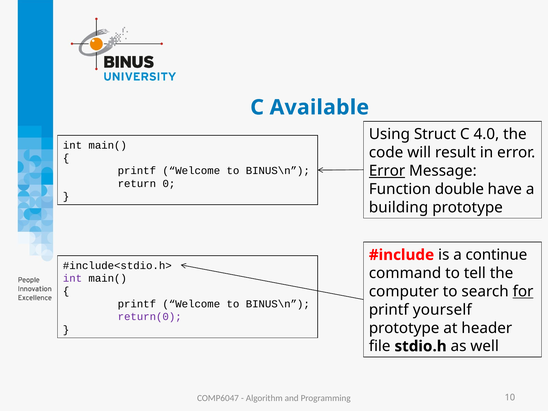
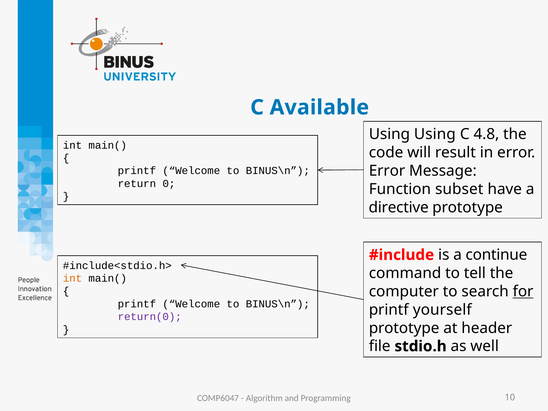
Using Struct: Struct -> Using (435, 134)
4.0: 4.0 -> 4.8 (486, 134)
Error underline: present -> none (387, 171)
double: double -> subset (459, 189)
building: building -> directive (399, 207)
int colour: purple -> orange (72, 278)
